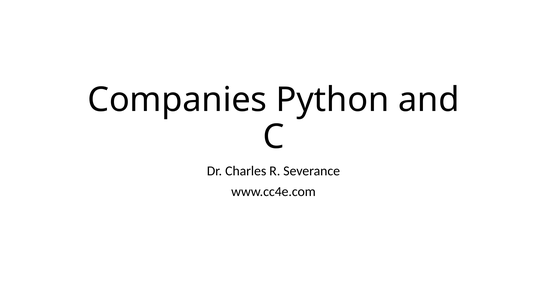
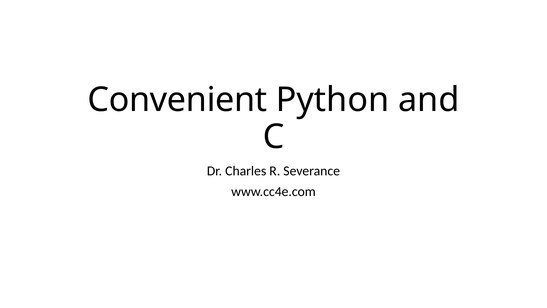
Companies: Companies -> Convenient (177, 100)
